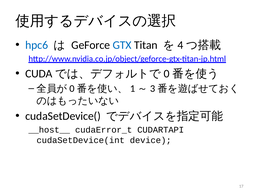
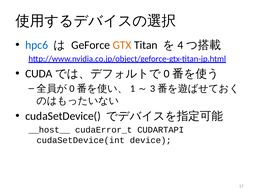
GTX colour: blue -> orange (122, 45)
